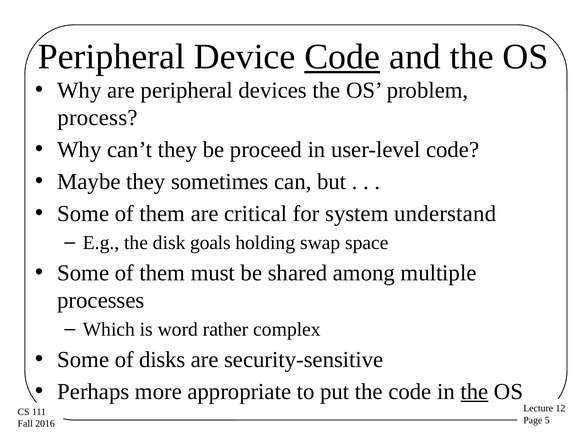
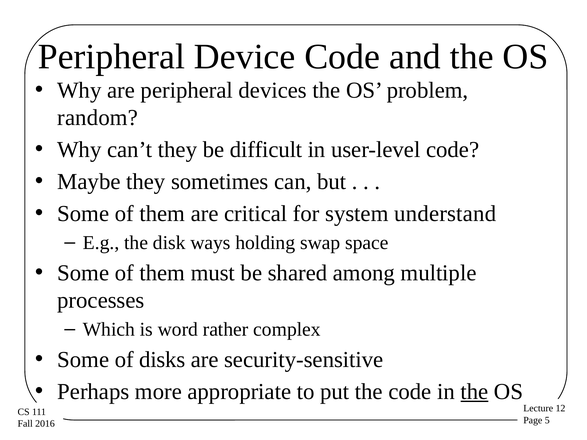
Code underline: present -> none (342, 57)
process: process -> random (98, 118)
proceed: proceed -> difficult (266, 150)
goals: goals -> ways (210, 243)
